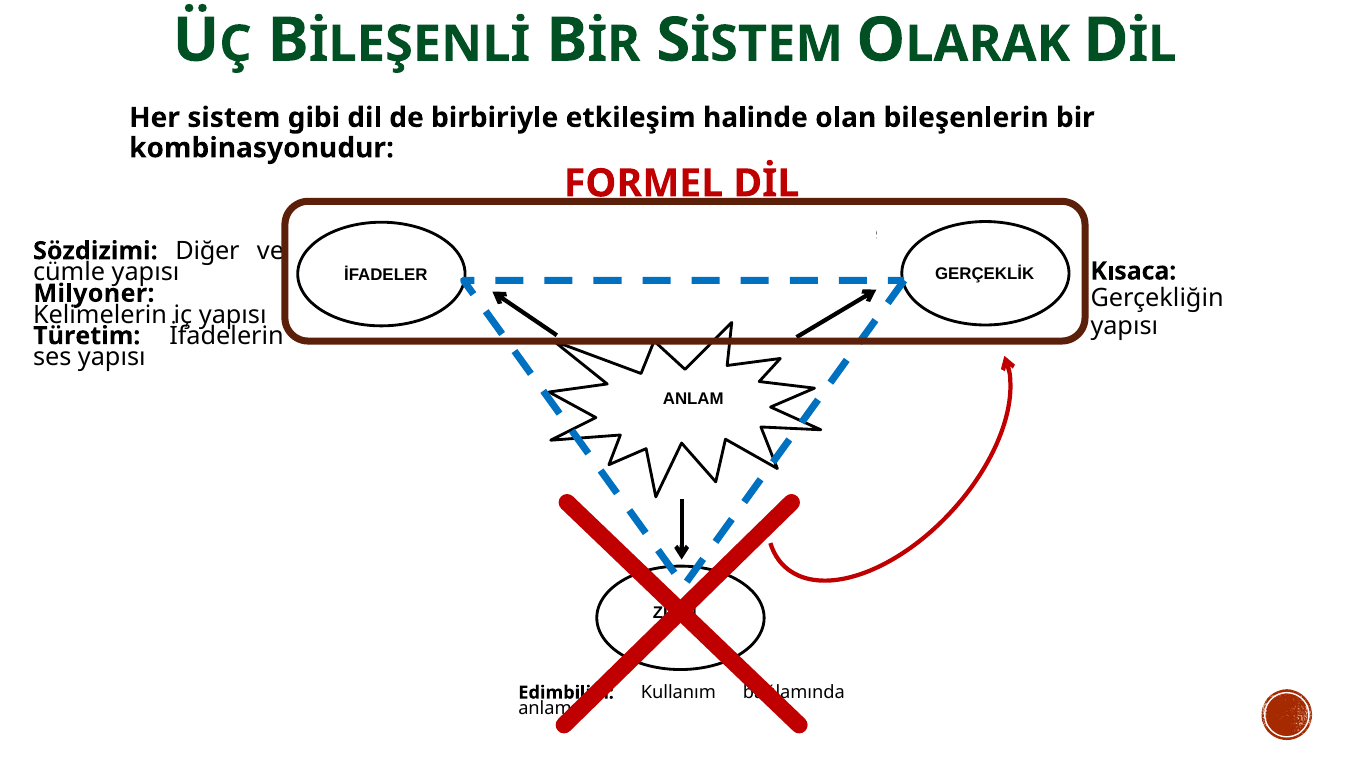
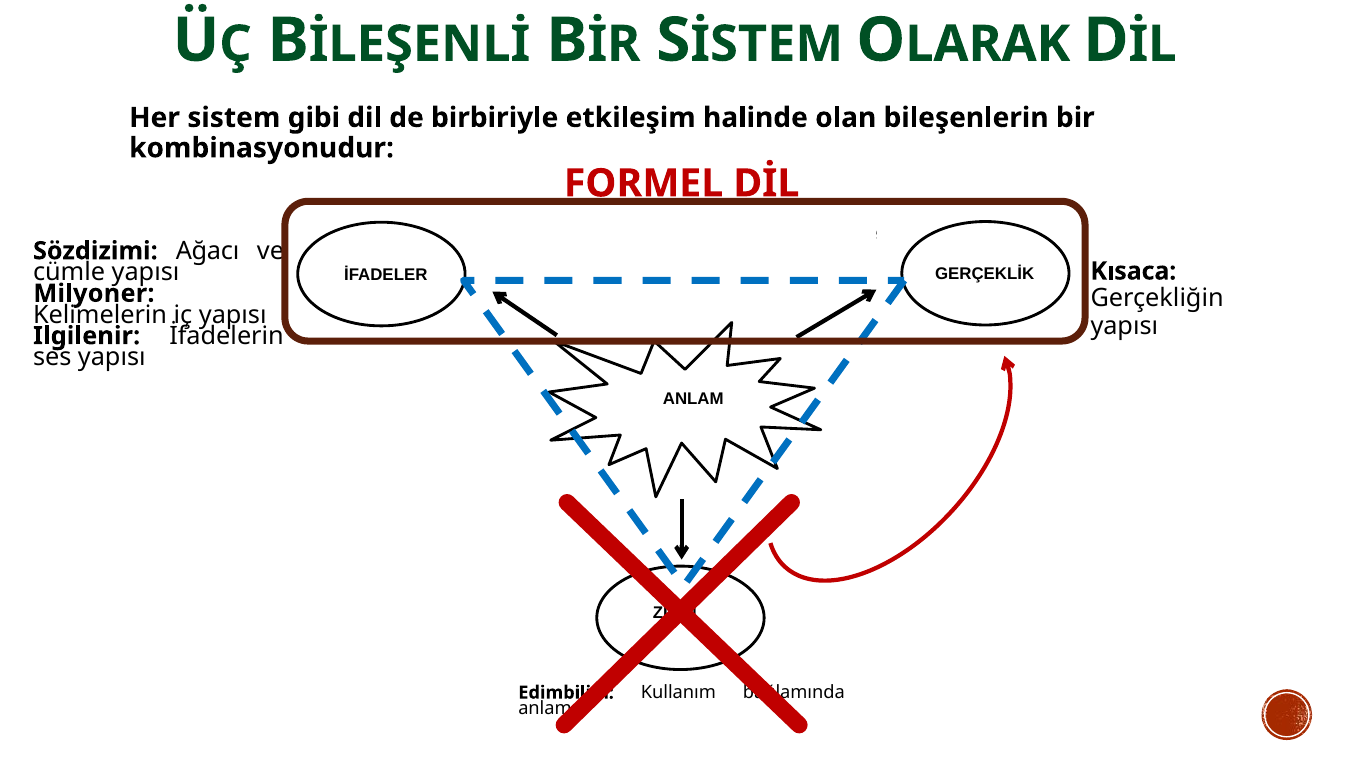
Diğer: Diğer -> Ağacı (208, 251)
Türetim: Türetim -> Ilgilenir (87, 336)
